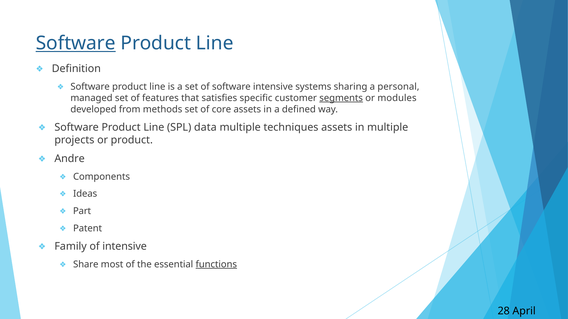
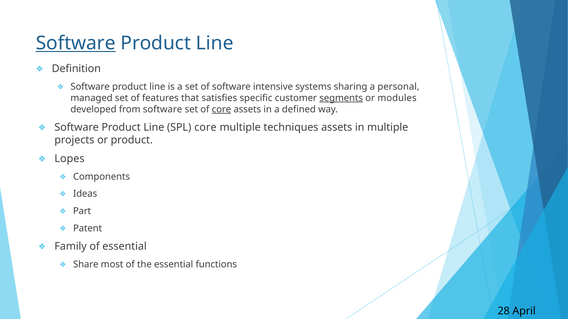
from methods: methods -> software (163, 109)
core underline: none -> present (221, 109)
SPL data: data -> core (205, 128)
Andre: Andre -> Lopes (70, 159)
of intensive: intensive -> essential (125, 247)
functions underline: present -> none (216, 265)
